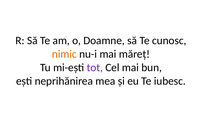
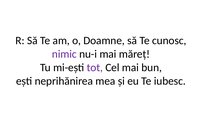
nimic colour: orange -> purple (64, 54)
